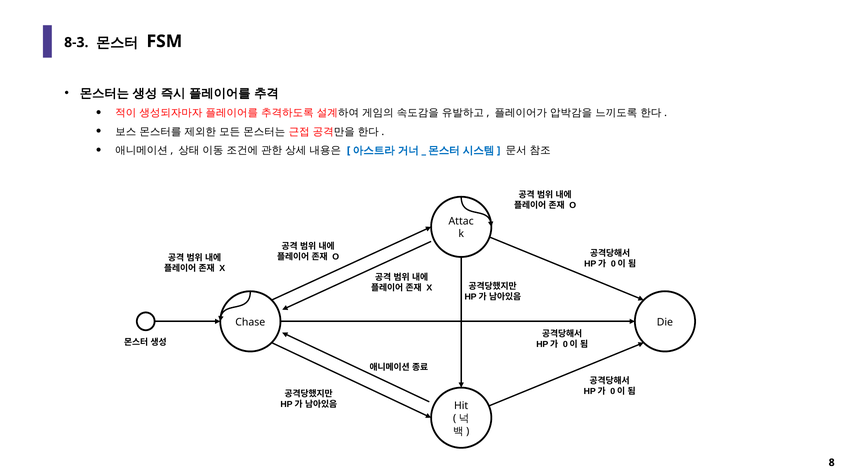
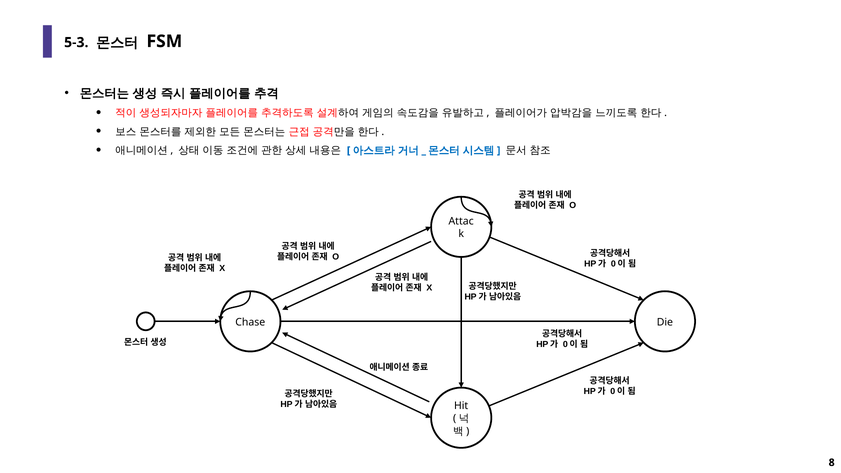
8-3: 8-3 -> 5-3 (76, 42)
